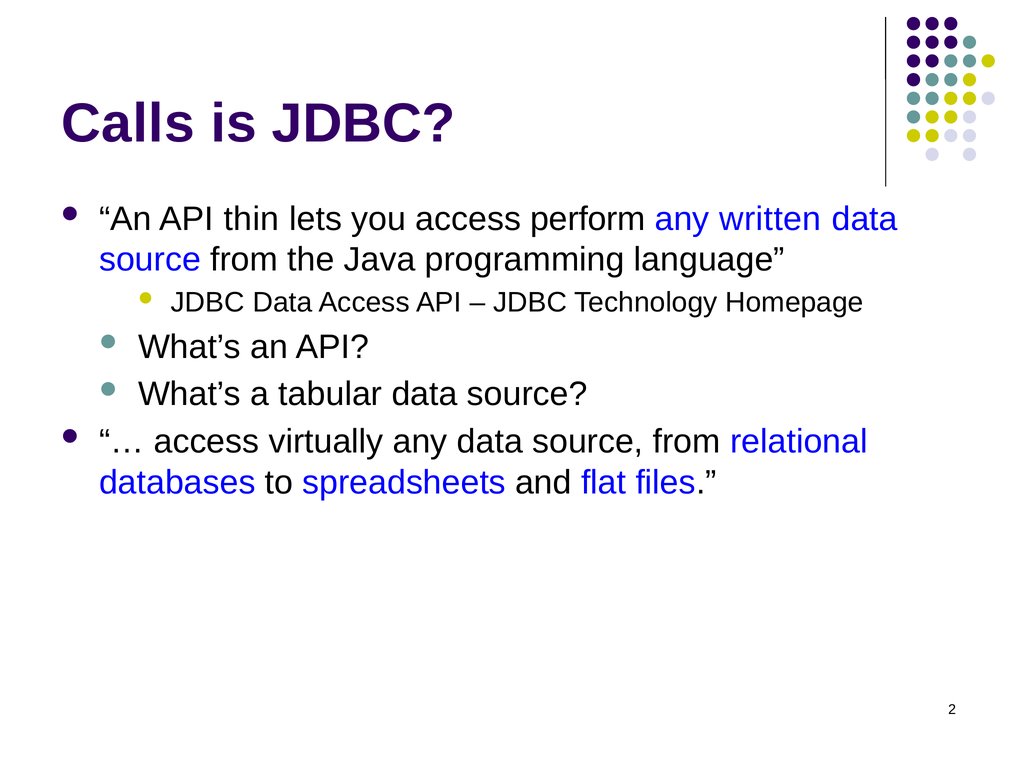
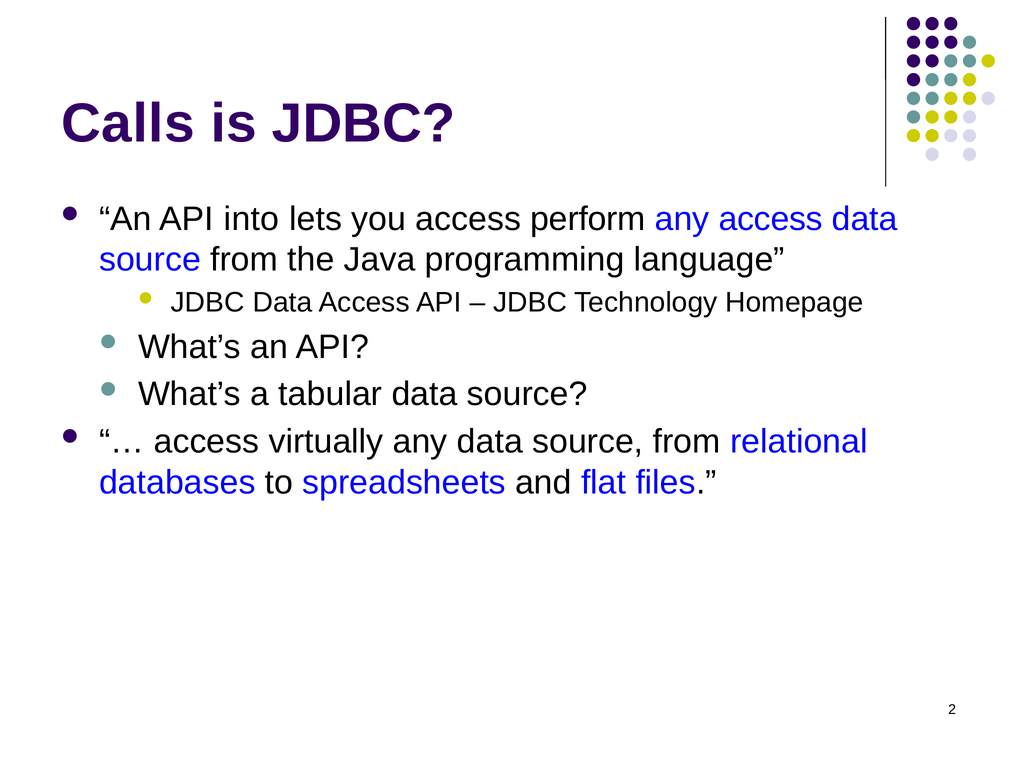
thin: thin -> into (251, 219)
any written: written -> access (771, 219)
